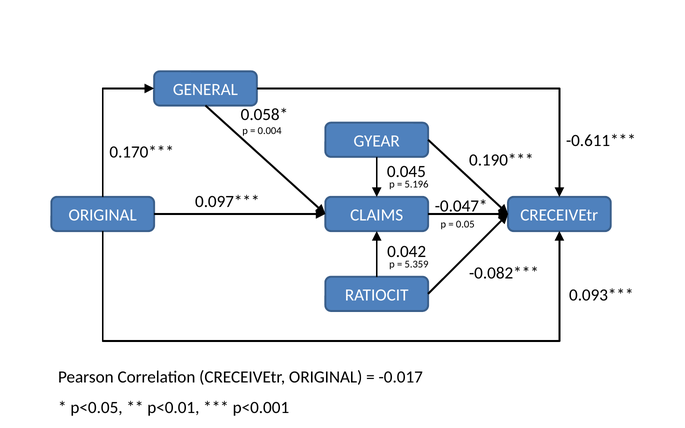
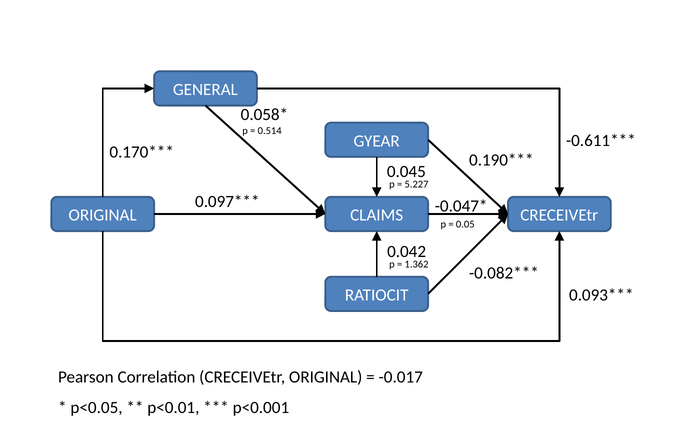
0.004: 0.004 -> 0.514 (270, 131)
5.196: 5.196 -> 5.227 (417, 185)
5.359: 5.359 -> 1.362 (417, 264)
